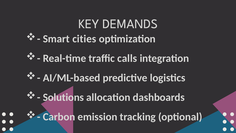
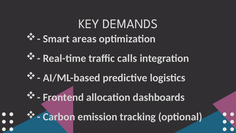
cities: cities -> areas (84, 39)
Solutions: Solutions -> Frontend (63, 97)
